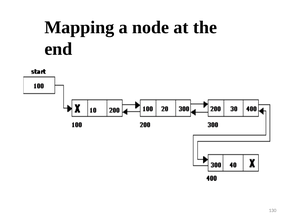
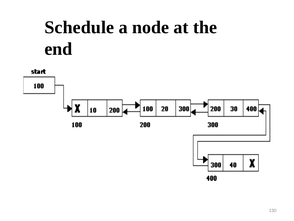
Mapping: Mapping -> Schedule (79, 27)
